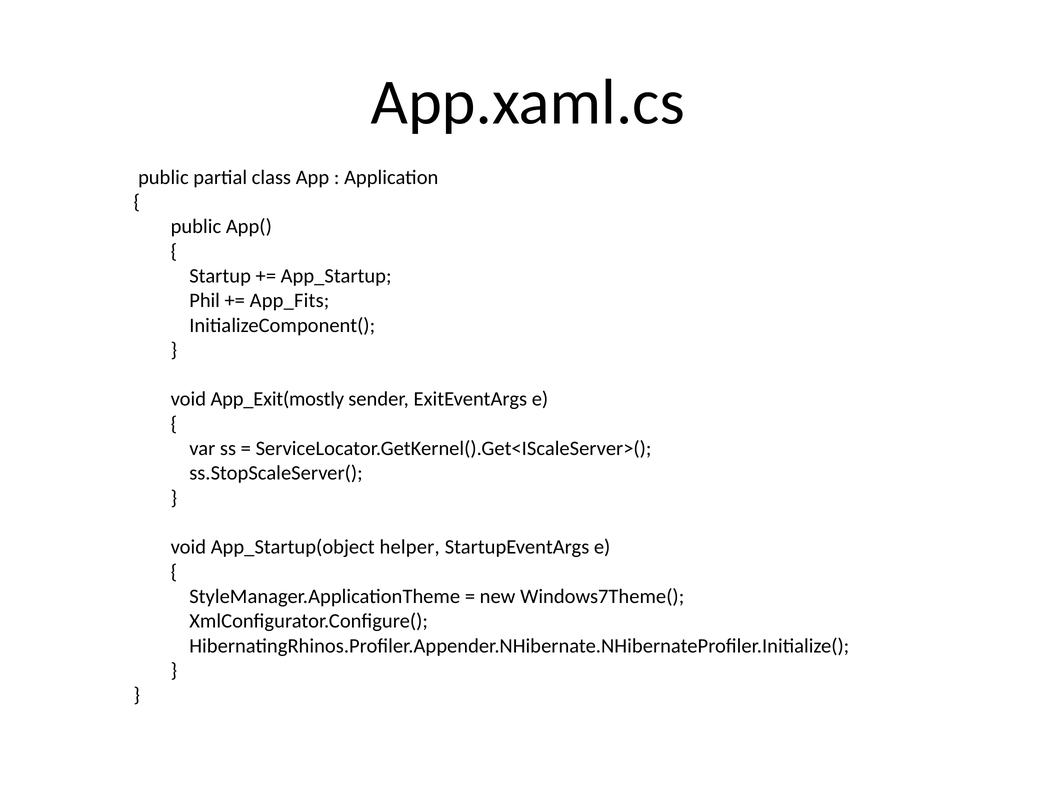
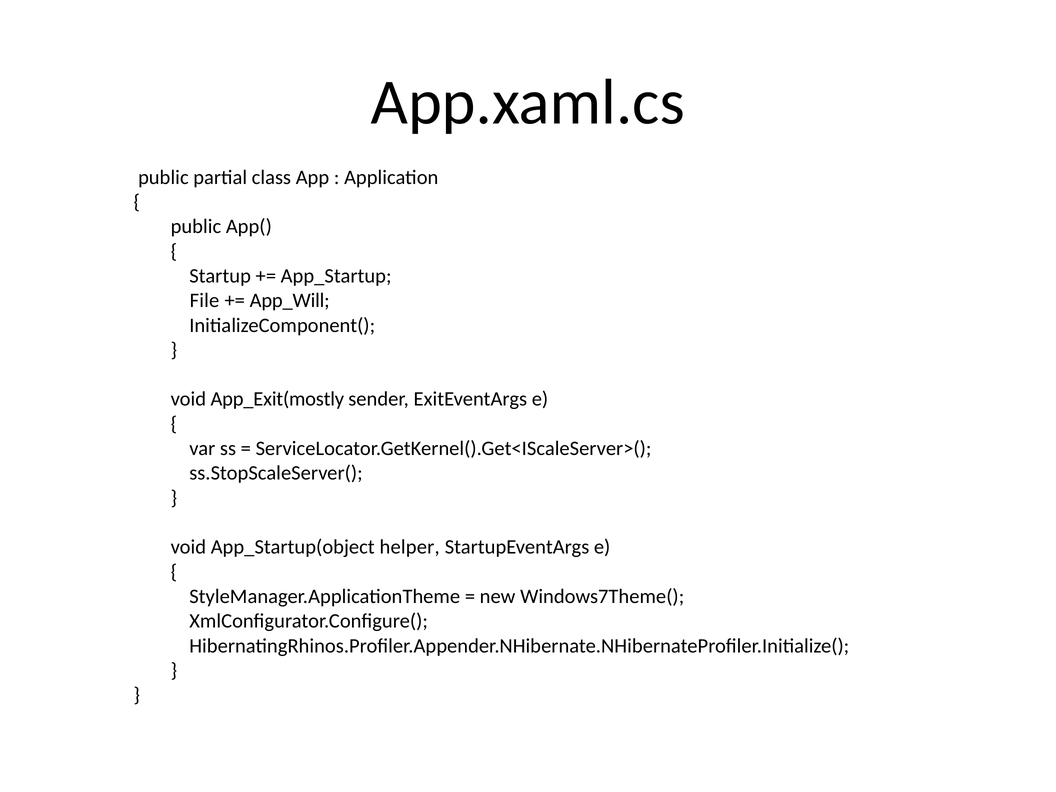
Phil: Phil -> File (204, 301)
App_Fits: App_Fits -> App_Will (290, 301)
